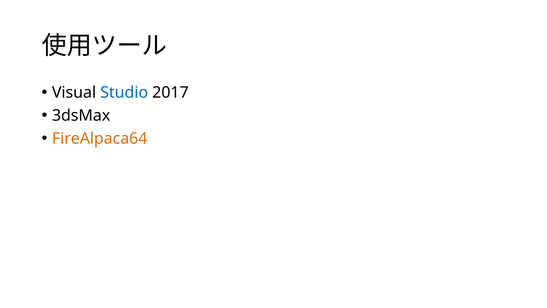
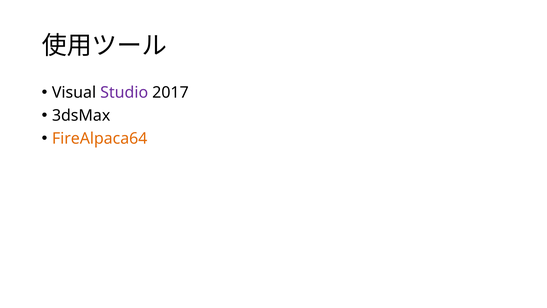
Studio colour: blue -> purple (124, 92)
